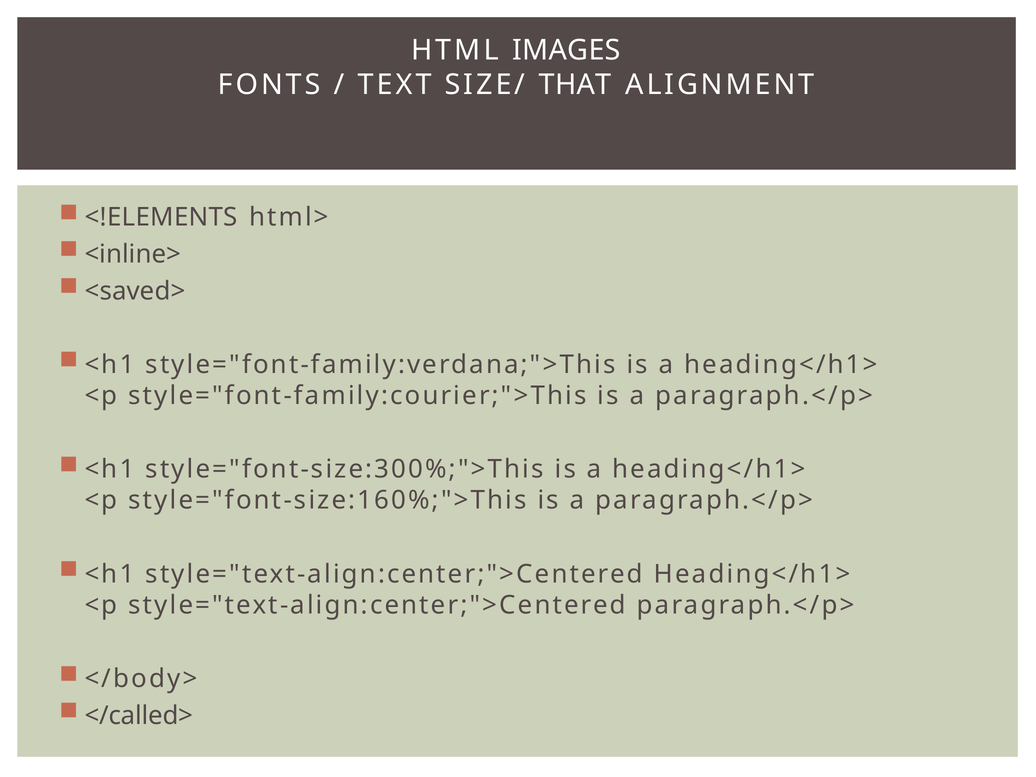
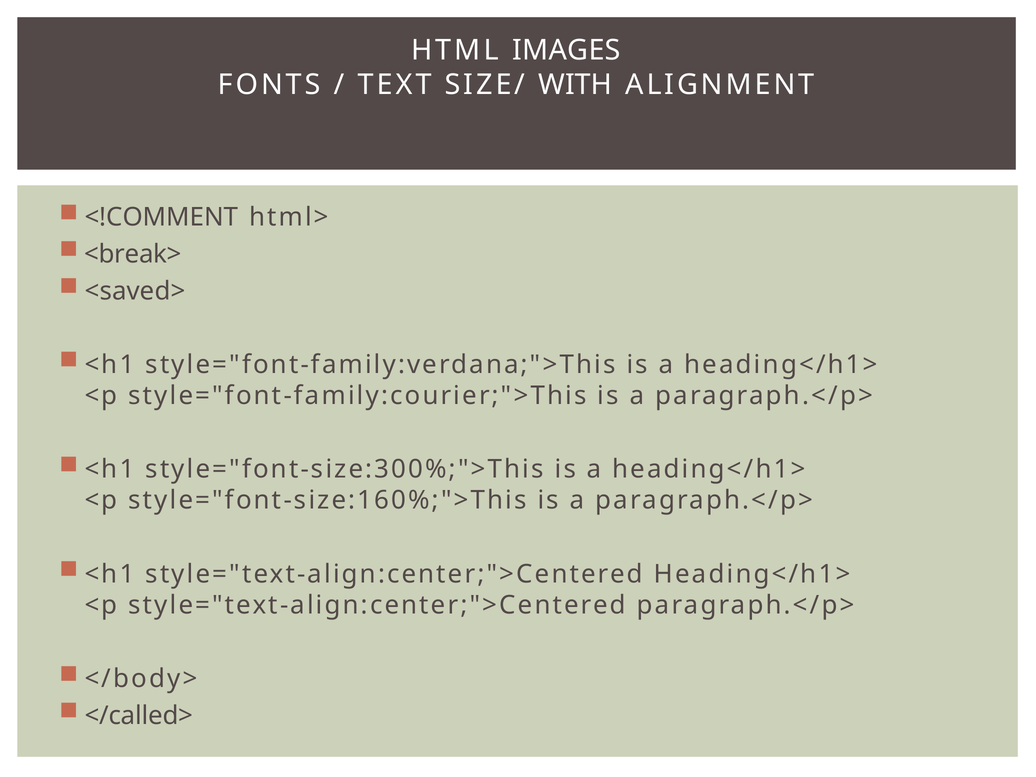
THAT: THAT -> WITH (575, 85)
<!ELEMENTS: <!ELEMENTS -> <!COMMENT (161, 217)
<inline>: <inline> -> <break> (133, 254)
